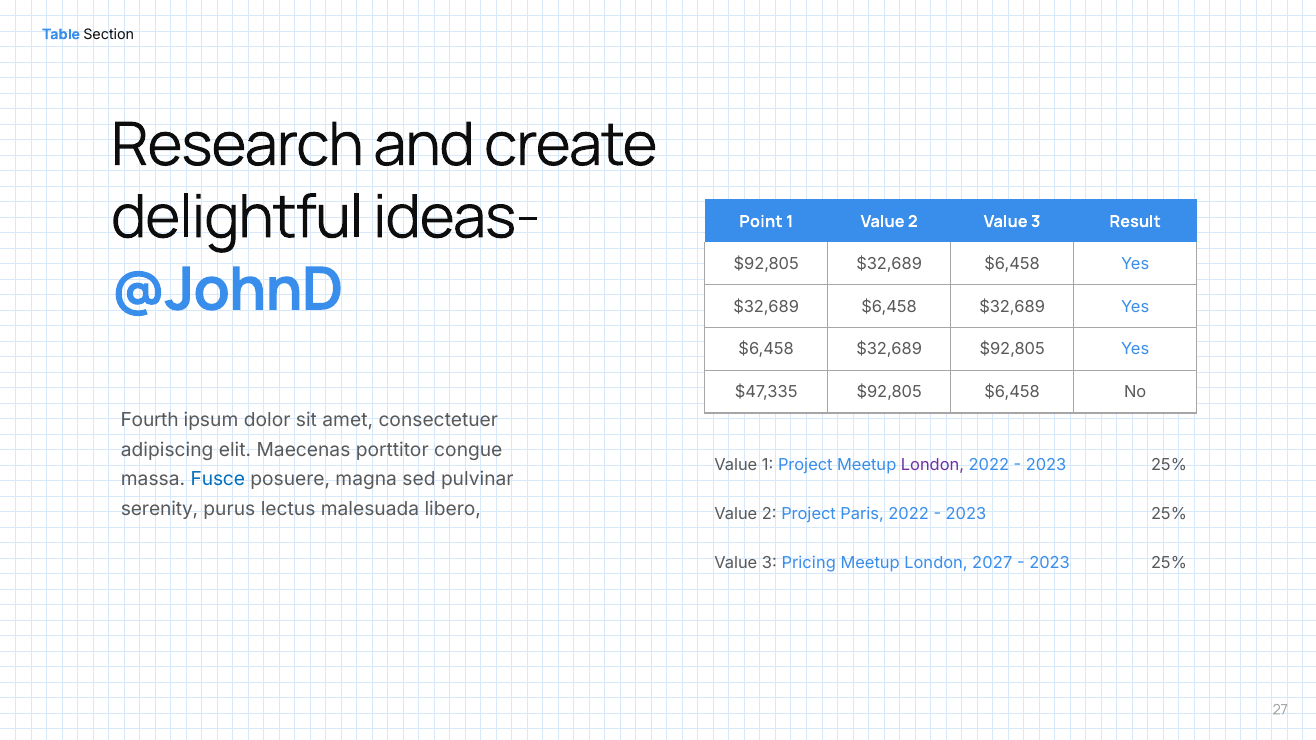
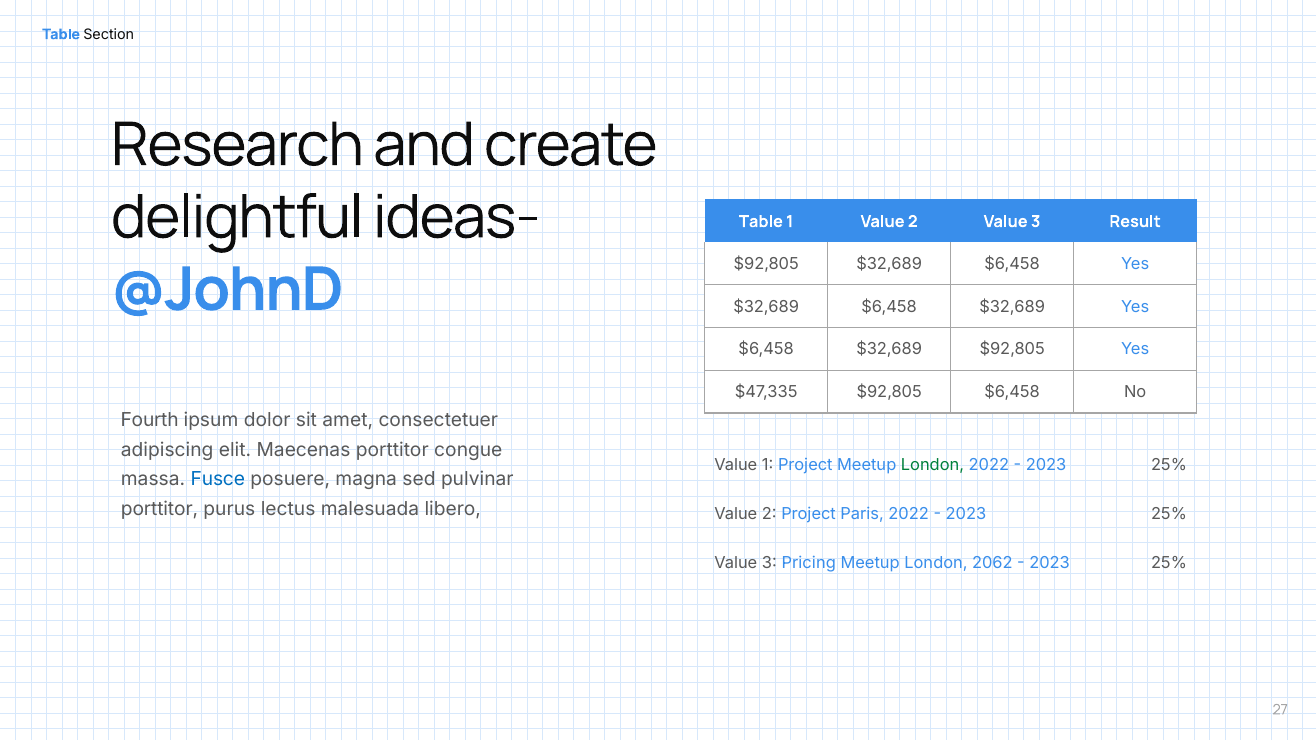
Point: Point -> Table (761, 222)
London colour: purple -> green (932, 466)
serenity: serenity -> porttitor (160, 510)
2027: 2027 -> 2062 (992, 564)
